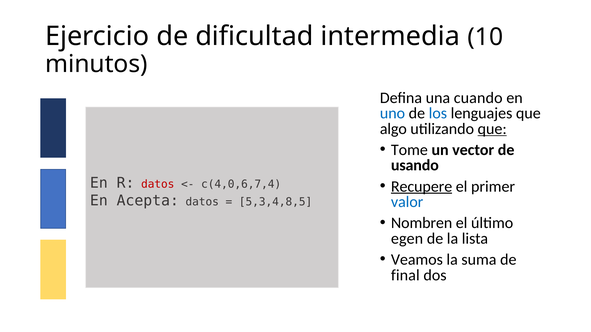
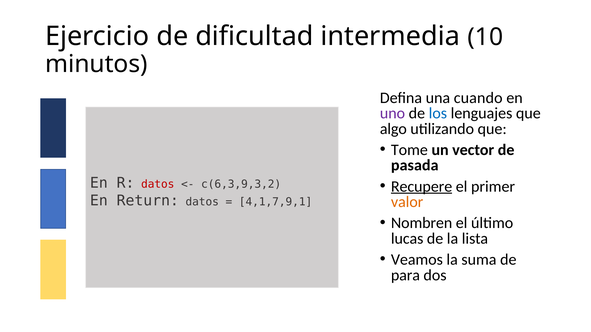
uno colour: blue -> purple (392, 113)
que underline: present -> none (492, 129)
usando: usando -> pasada (415, 166)
c(4,0,6,7,4: c(4,0,6,7,4 -> c(6,3,9,3,2 (241, 184)
Acepta: Acepta -> Return (148, 201)
5,3,4,8,5: 5,3,4,8,5 -> 4,1,7,9,1 (276, 202)
valor colour: blue -> orange (407, 202)
egen: egen -> lucas (407, 239)
final: final -> para (405, 275)
